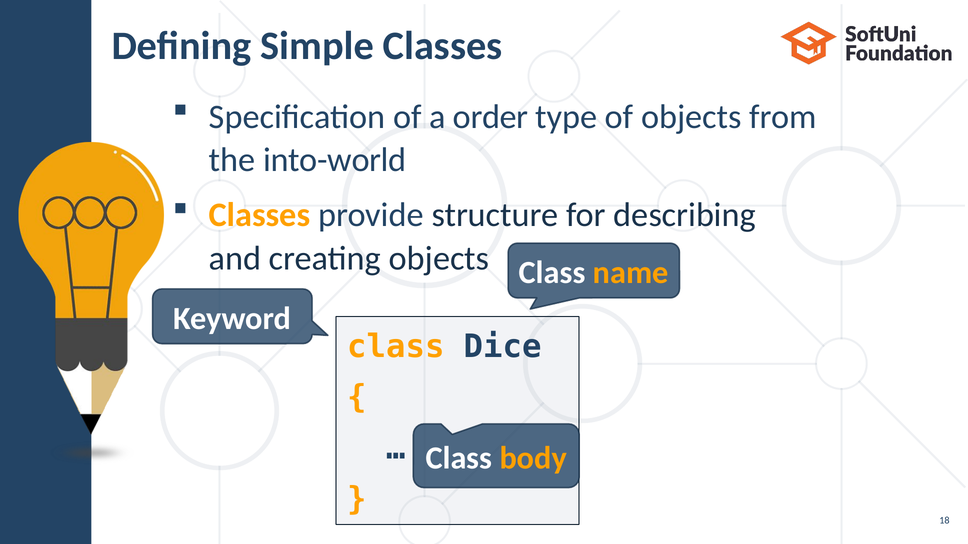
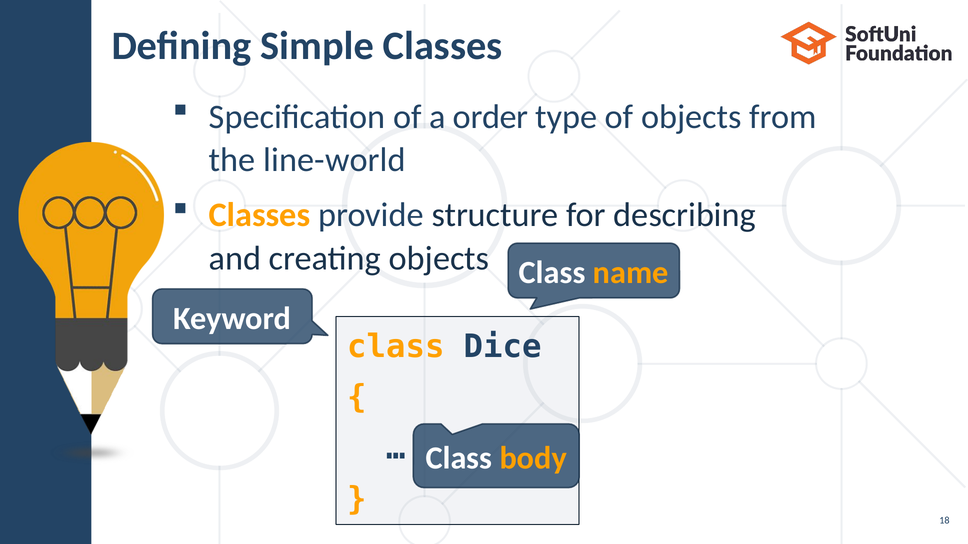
into-world: into-world -> line-world (335, 160)
